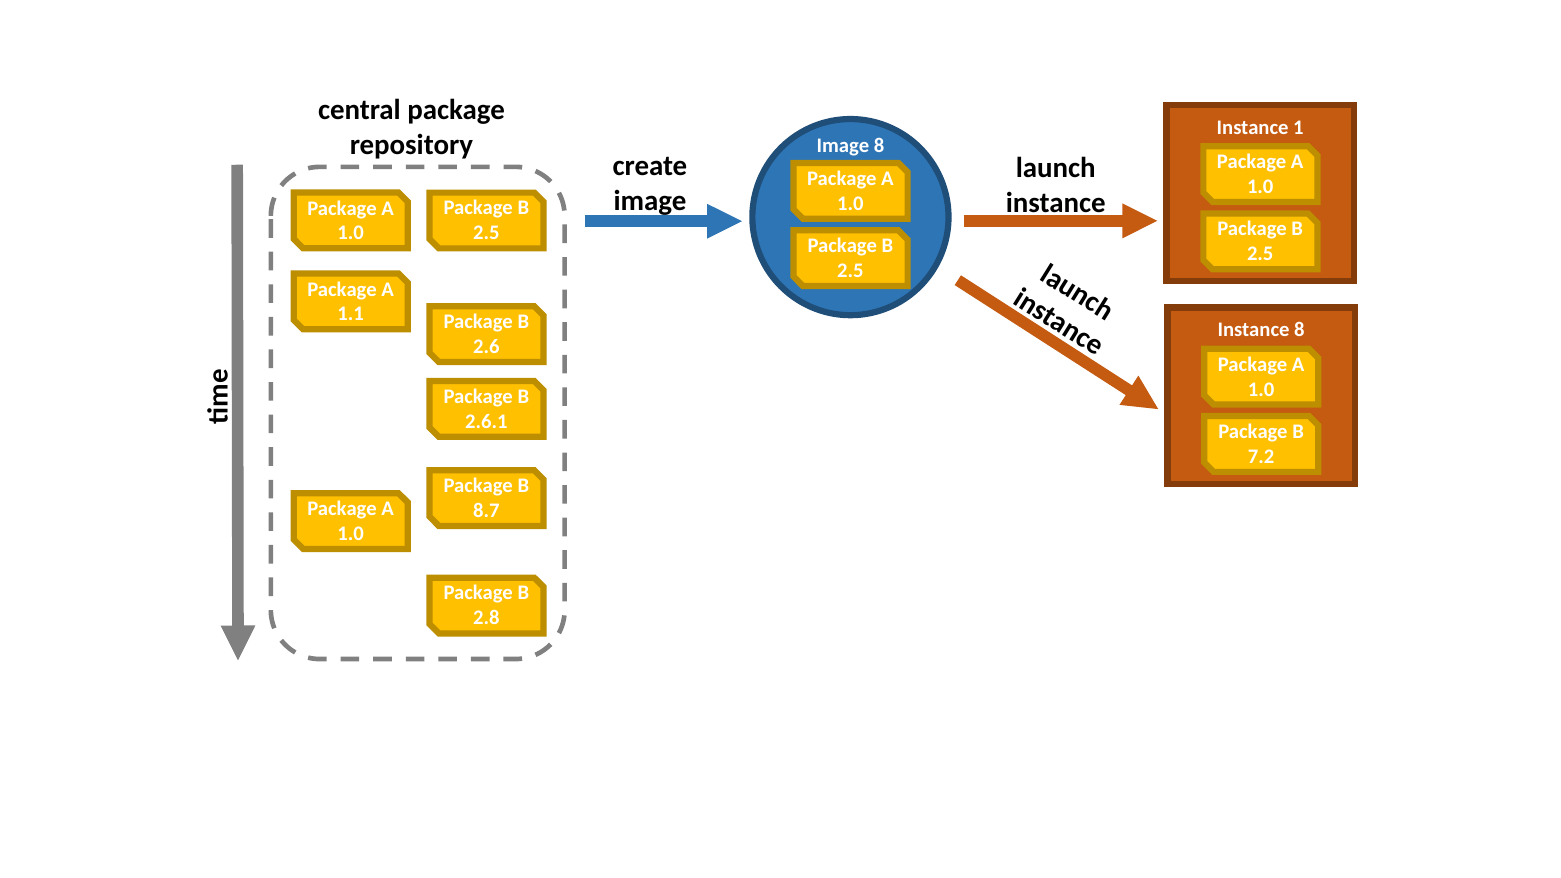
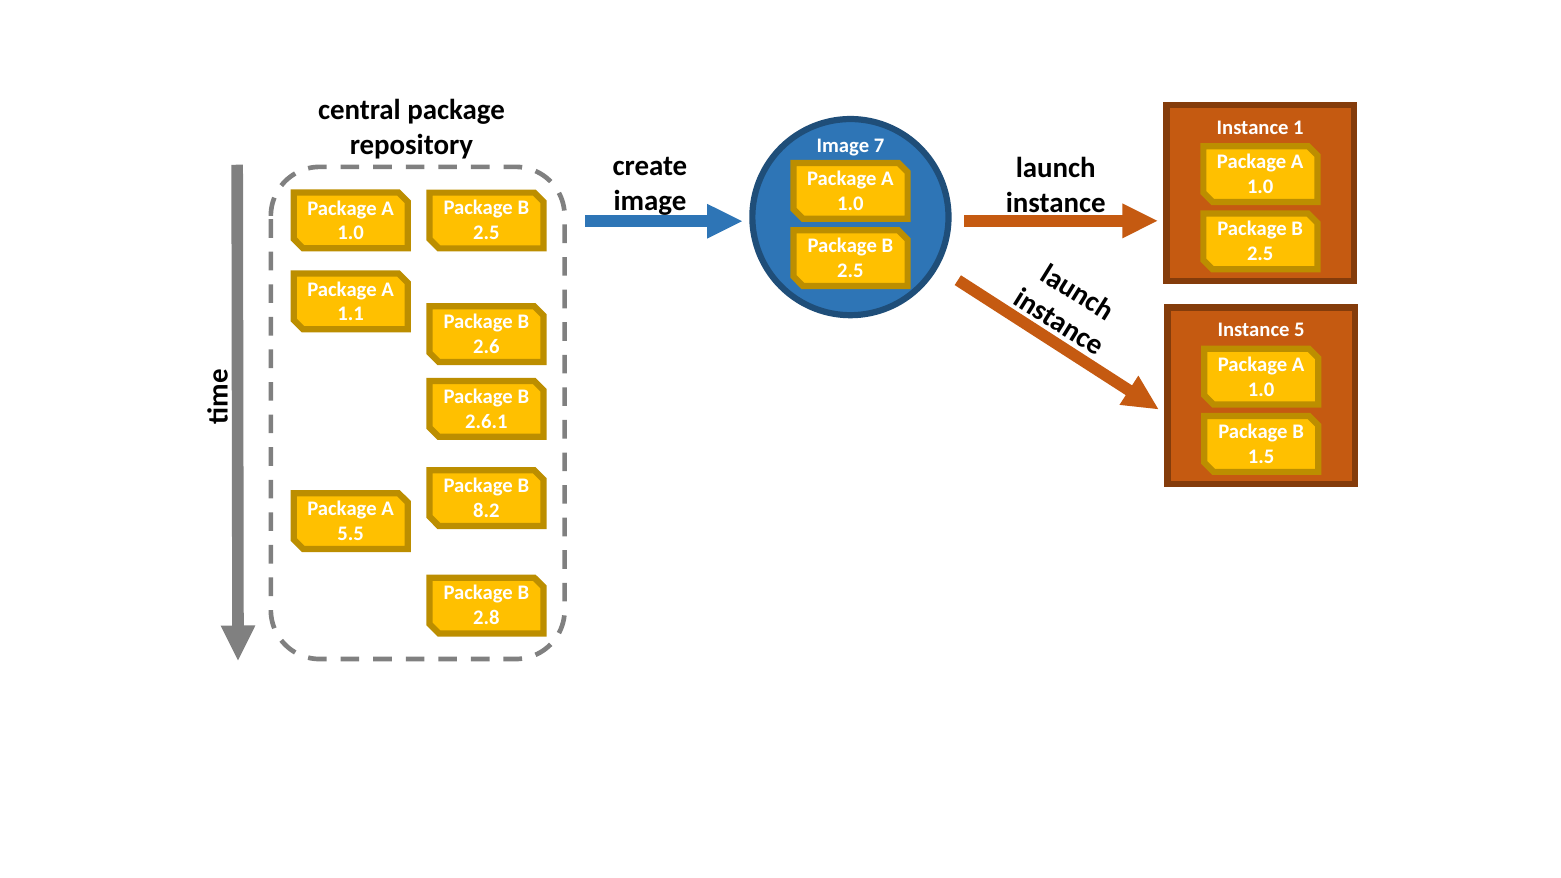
Image 8: 8 -> 7 (879, 146)
Instance 8: 8 -> 5 (1299, 330)
7.2: 7.2 -> 1.5 (1261, 456)
8.7: 8.7 -> 8.2 (486, 510)
1.0: 1.0 -> 5.5 (351, 534)
